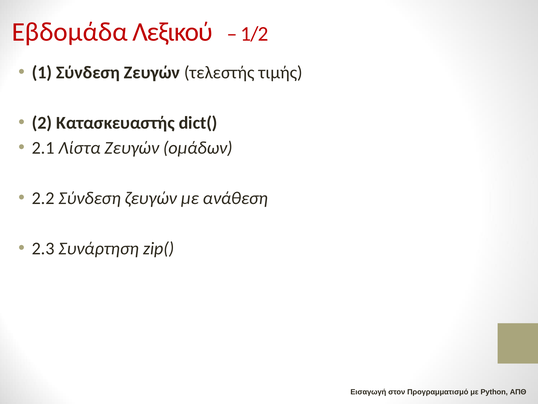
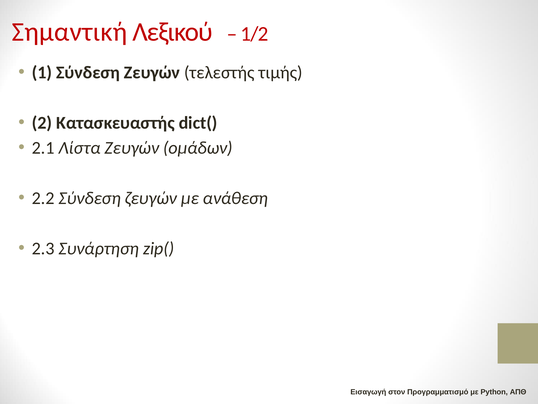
Εβδομάδα: Εβδομάδα -> Σημαντική (70, 32)
